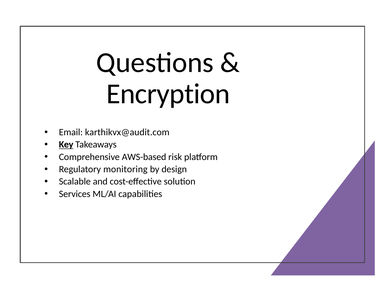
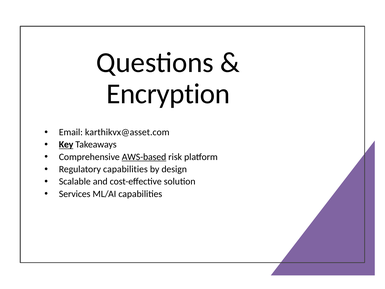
karthikvx@audit.com: karthikvx@audit.com -> karthikvx@asset.com (127, 132)
AWS-based underline: none -> present (144, 157)
Regulatory monitoring: monitoring -> capabilities (125, 169)
